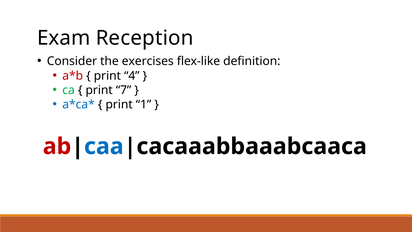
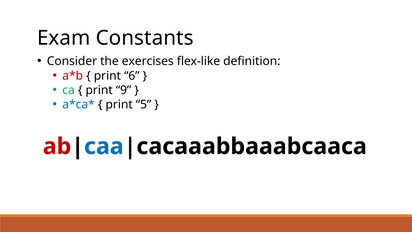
Reception: Reception -> Constants (145, 38)
4: 4 -> 6 (132, 76)
7: 7 -> 9 (124, 90)
1: 1 -> 5 (144, 105)
